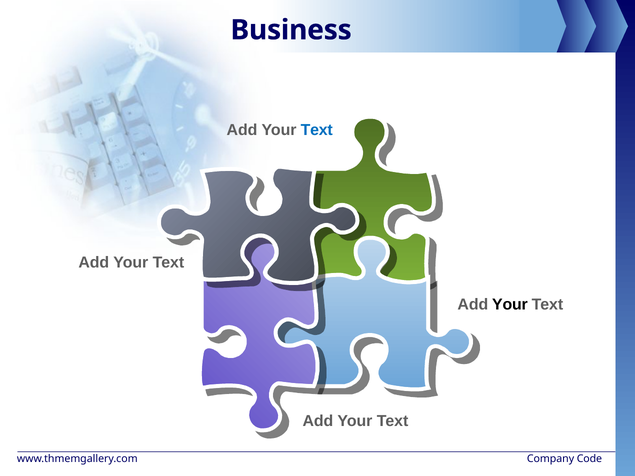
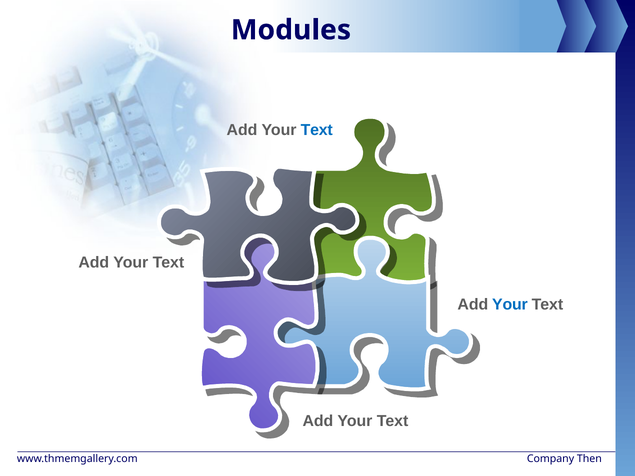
Business: Business -> Modules (291, 30)
Your colour: black -> blue (510, 305)
Code: Code -> Then (589, 459)
